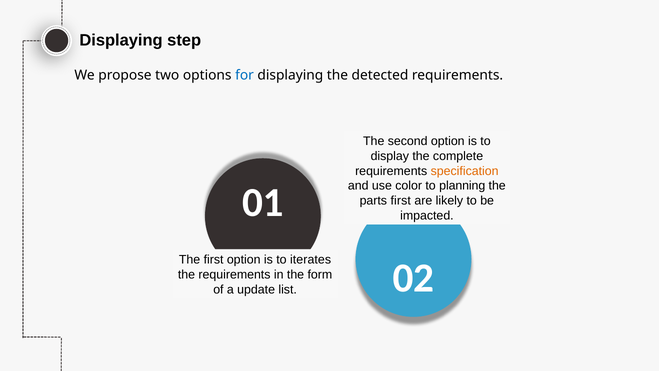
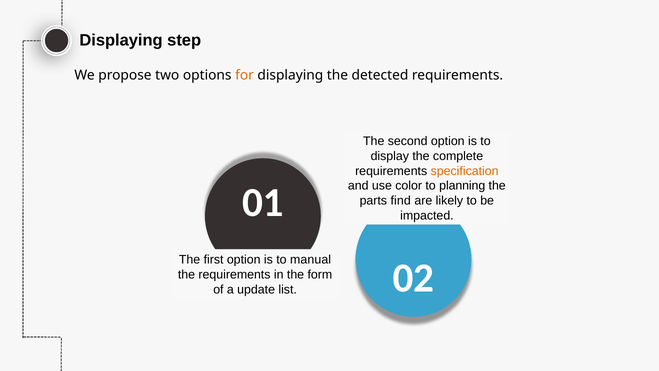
for colour: blue -> orange (245, 75)
parts first: first -> find (401, 200)
iterates: iterates -> manual (311, 260)
